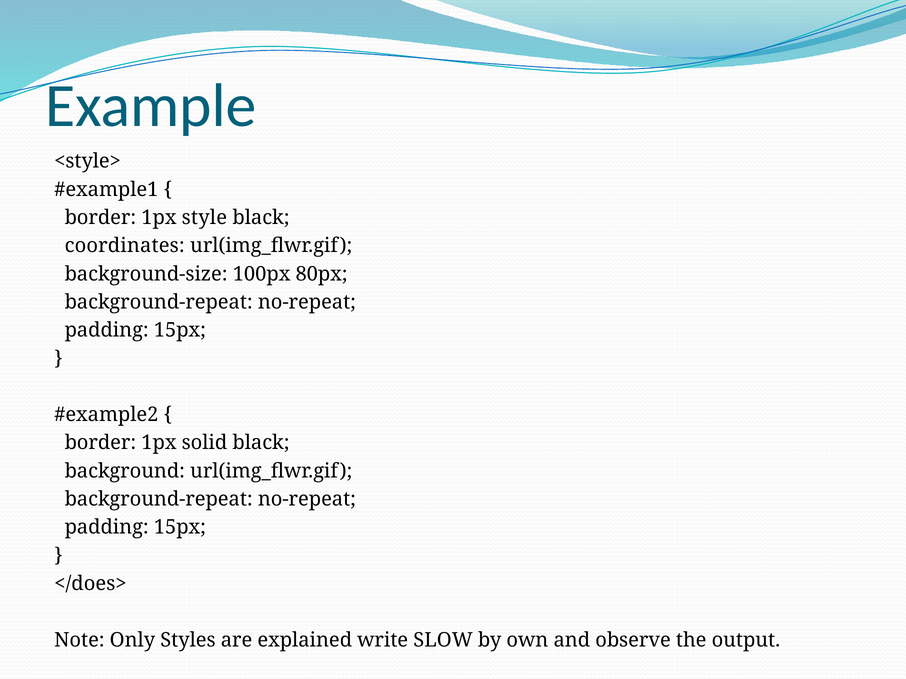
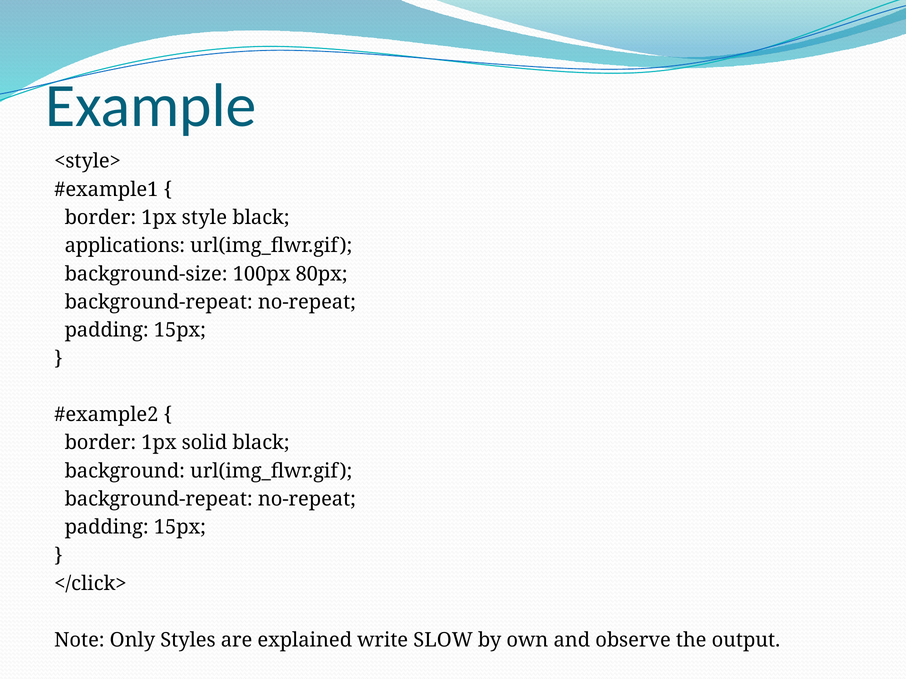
coordinates: coordinates -> applications (125, 246)
</does>: </does> -> </click> (90, 584)
